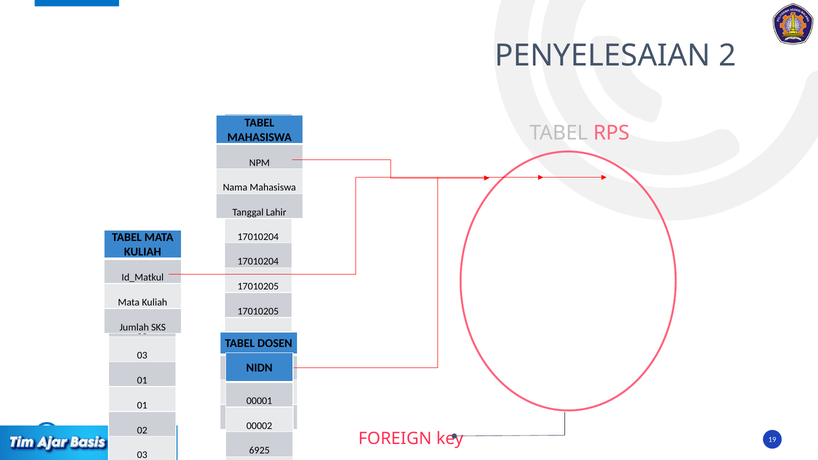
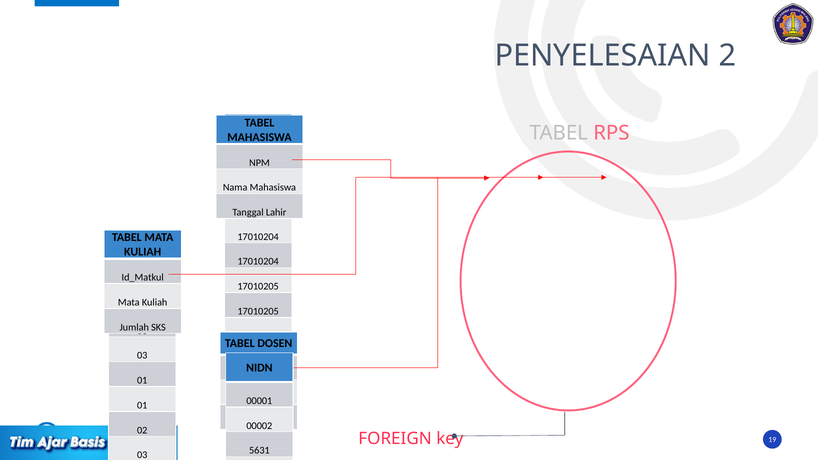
6925: 6925 -> 5631 (259, 451)
